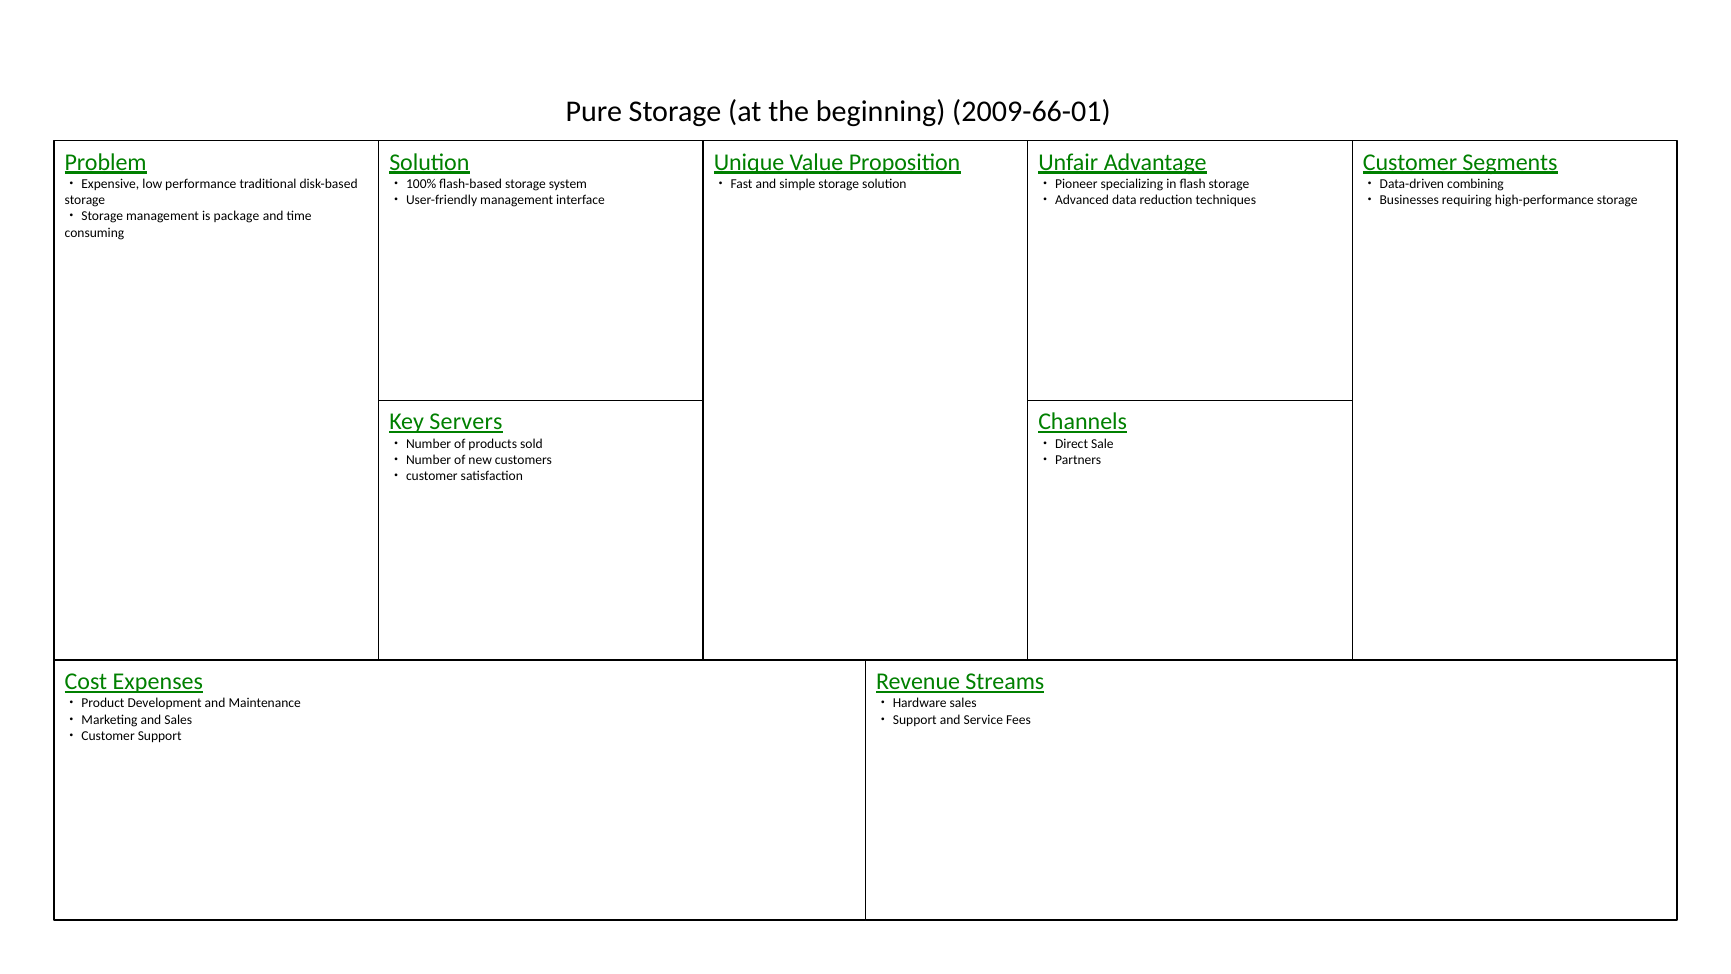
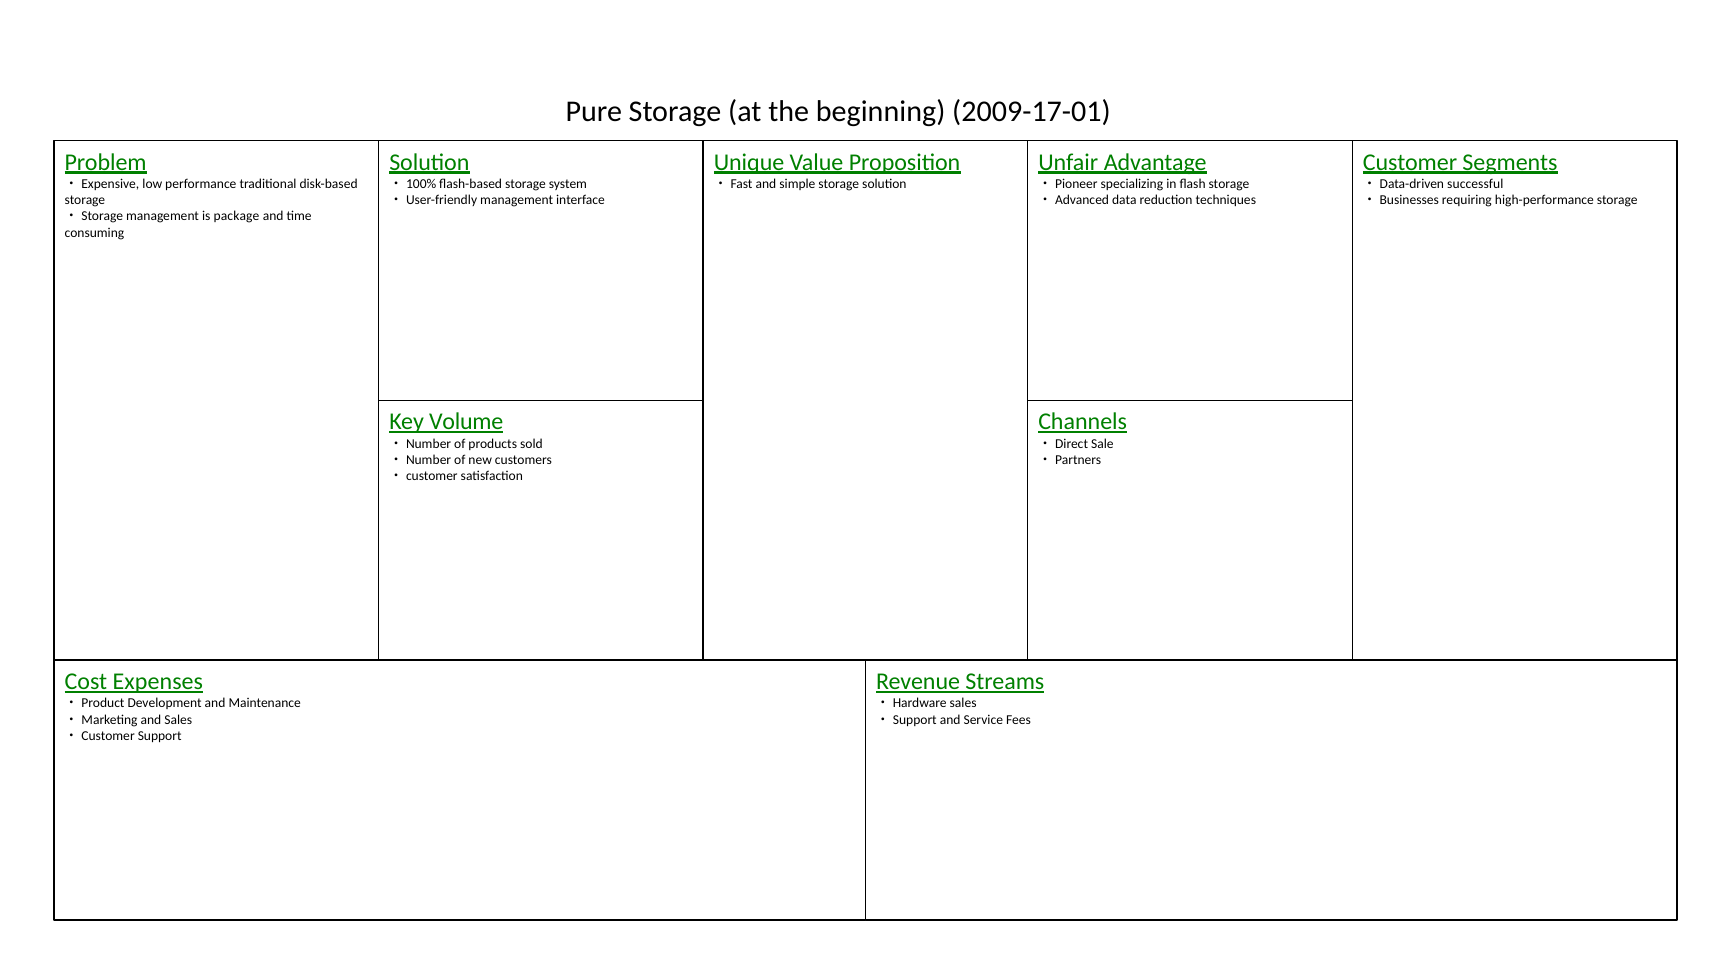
2009-66-01: 2009-66-01 -> 2009-17-01 (1031, 112)
combining: combining -> successful (1475, 184)
Servers: Servers -> Volume (466, 422)
